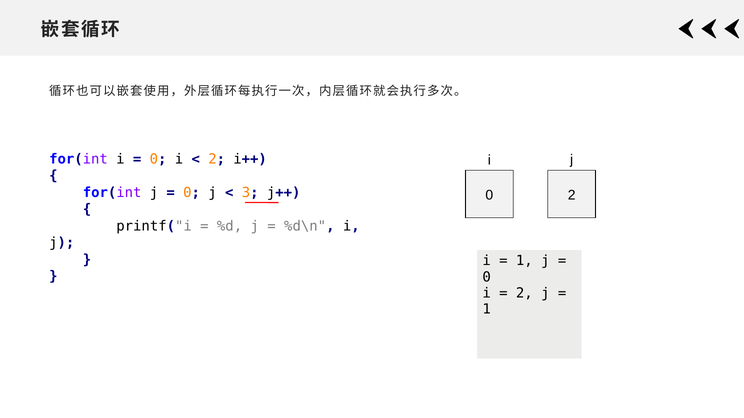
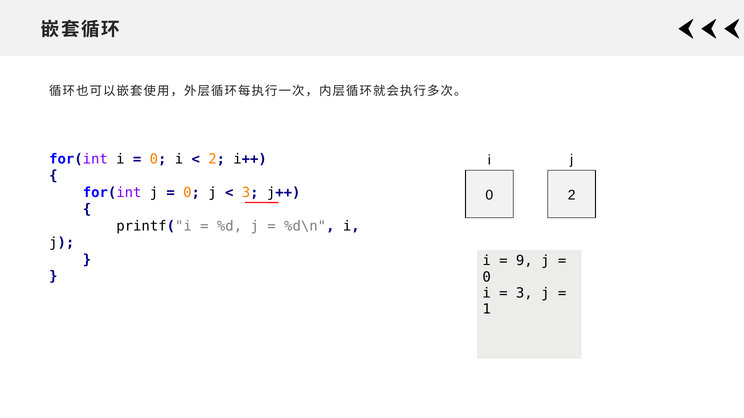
1: 1 -> 9 (524, 261)
2: 2 -> 3 (524, 293)
